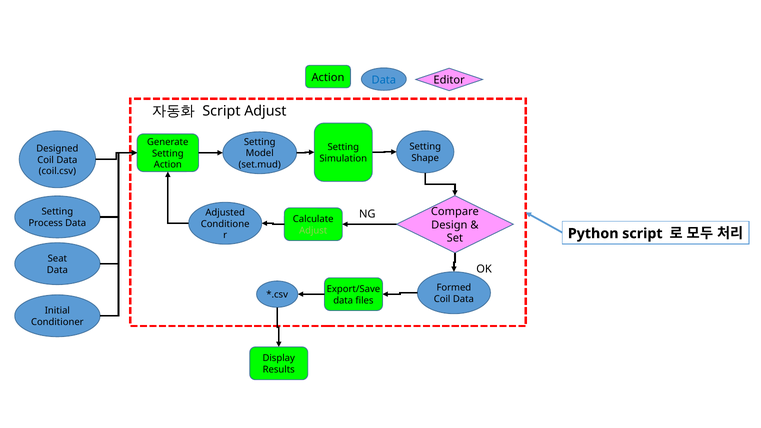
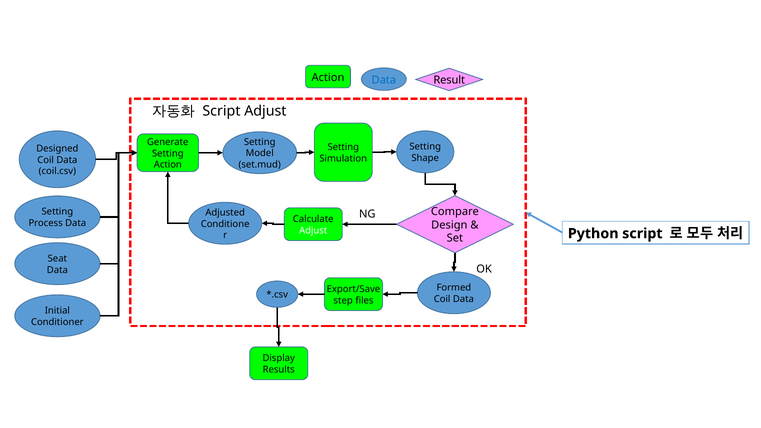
Editor: Editor -> Result (449, 80)
Adjust colour: light green -> white (313, 231)
data: data -> step (343, 301)
